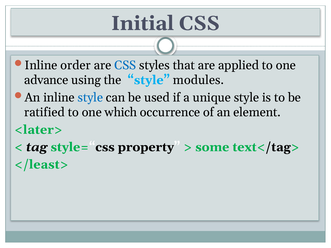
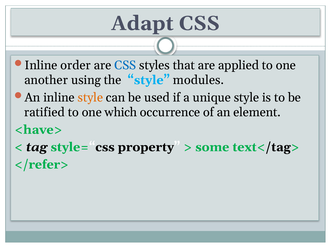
Initial: Initial -> Adapt (142, 23)
advance: advance -> another (46, 80)
style colour: blue -> orange (90, 98)
<later>: <later> -> <have> (38, 130)
</least>: </least> -> </refer> (41, 165)
